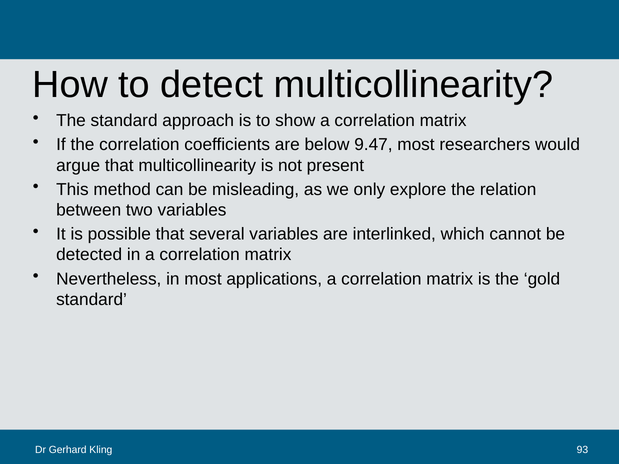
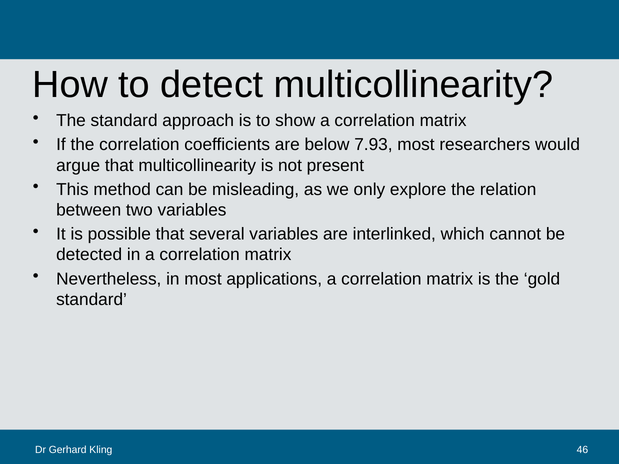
9.47: 9.47 -> 7.93 (373, 145)
93: 93 -> 46 (582, 450)
